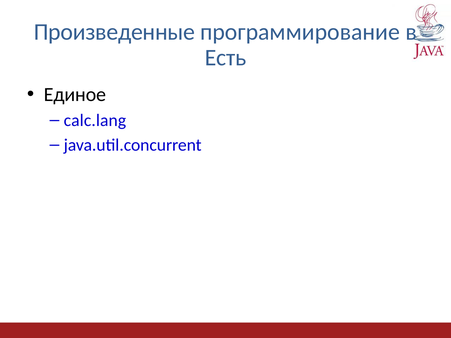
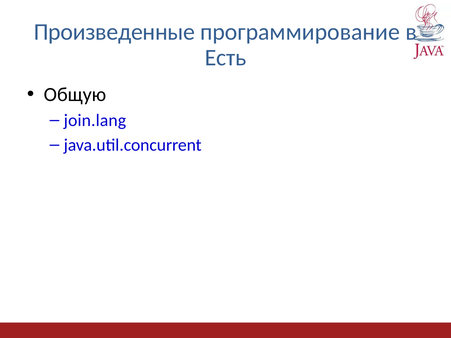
Единое: Единое -> Общую (75, 95)
calc.lang: calc.lang -> join.lang (95, 121)
